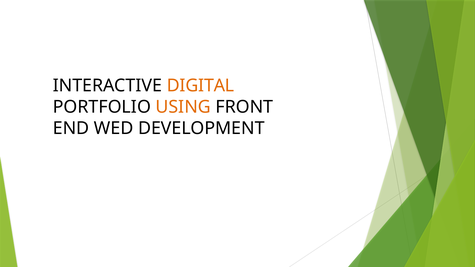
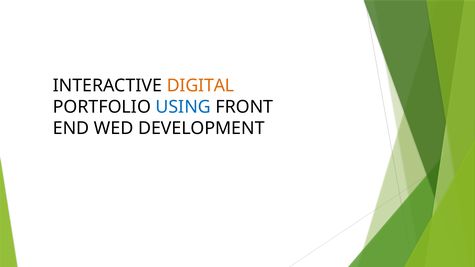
USING colour: orange -> blue (183, 107)
